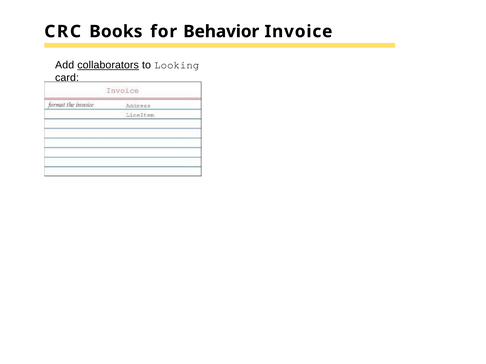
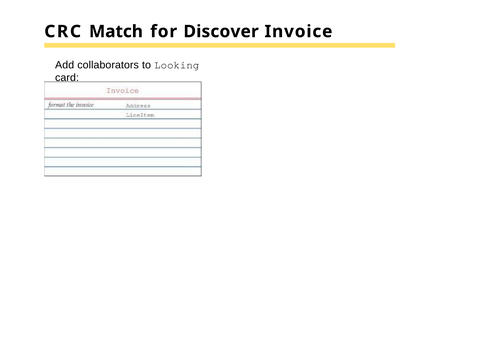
Books: Books -> Match (116, 32)
Behavior: Behavior -> Discover (221, 32)
collaborators underline: present -> none (108, 65)
